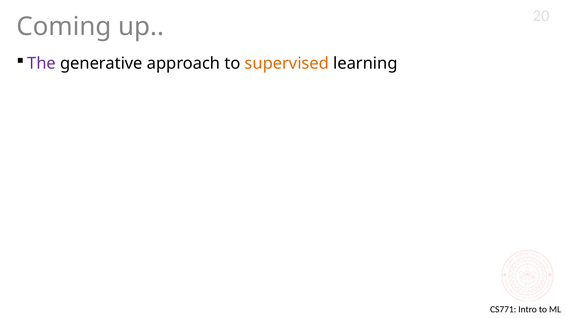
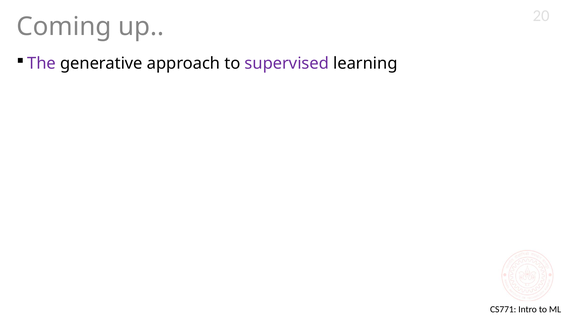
supervised colour: orange -> purple (287, 63)
